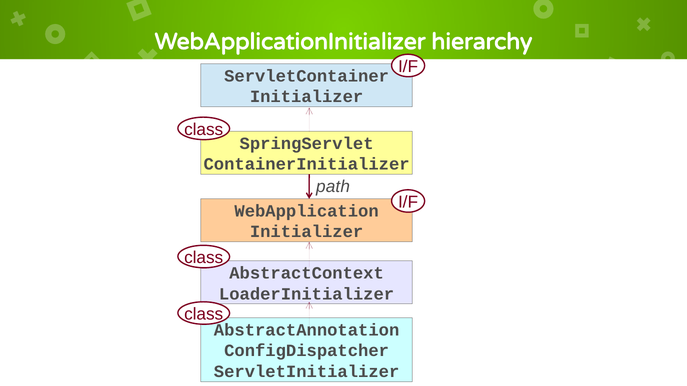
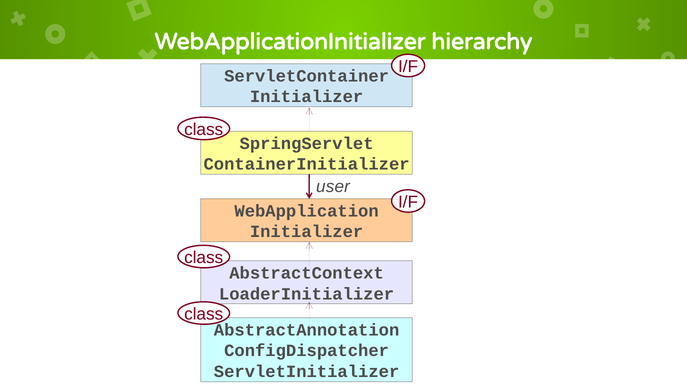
path: path -> user (333, 187)
